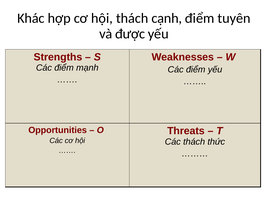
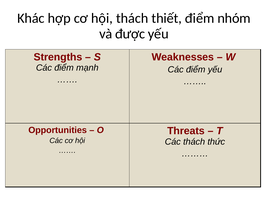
cạnh: cạnh -> thiết (167, 18)
tuyên: tuyên -> nhóm (234, 18)
